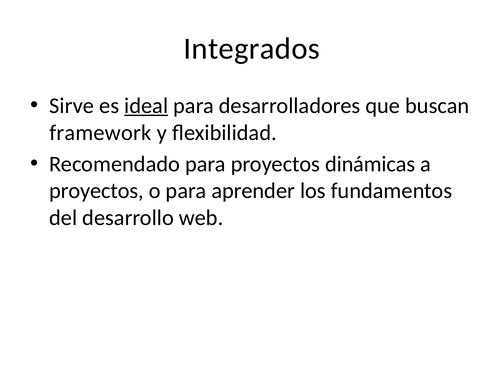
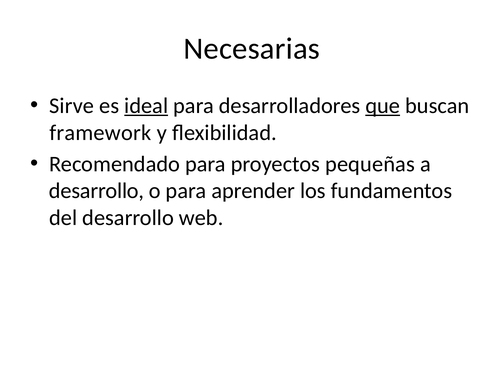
Integrados: Integrados -> Necesarias (252, 49)
que underline: none -> present (383, 106)
dinámicas: dinámicas -> pequeñas (370, 164)
proyectos: proyectos -> desarrollo (97, 191)
